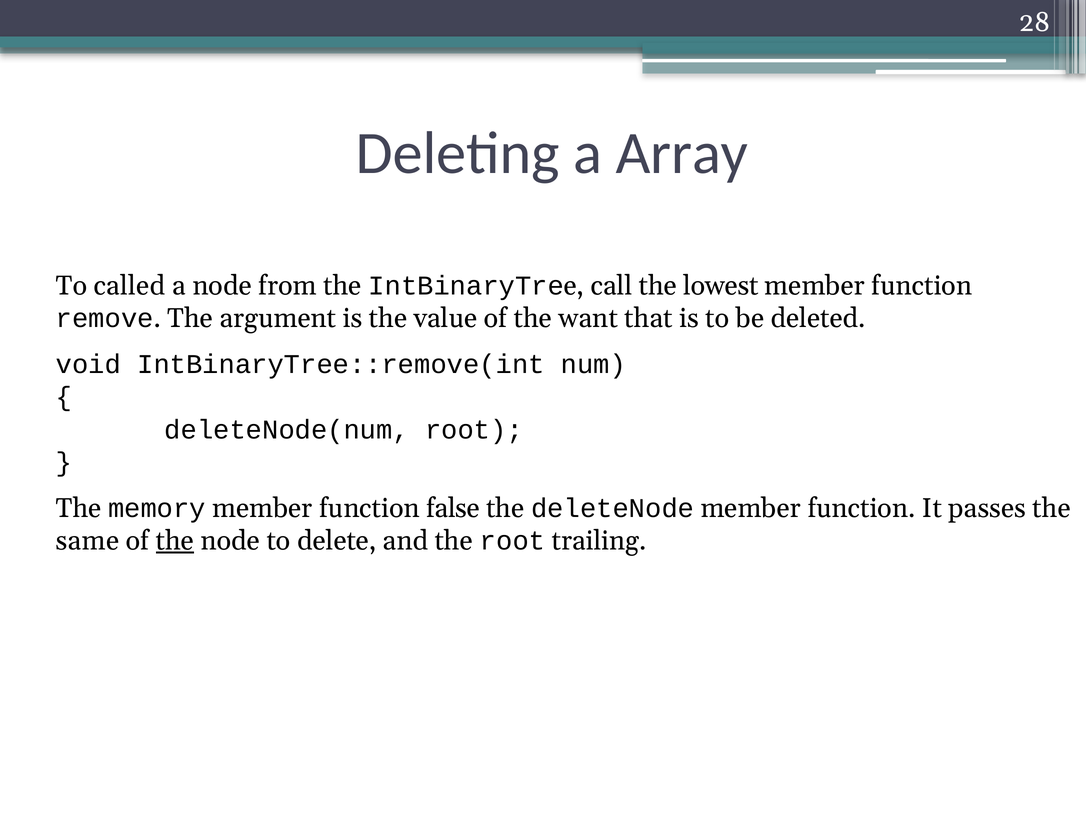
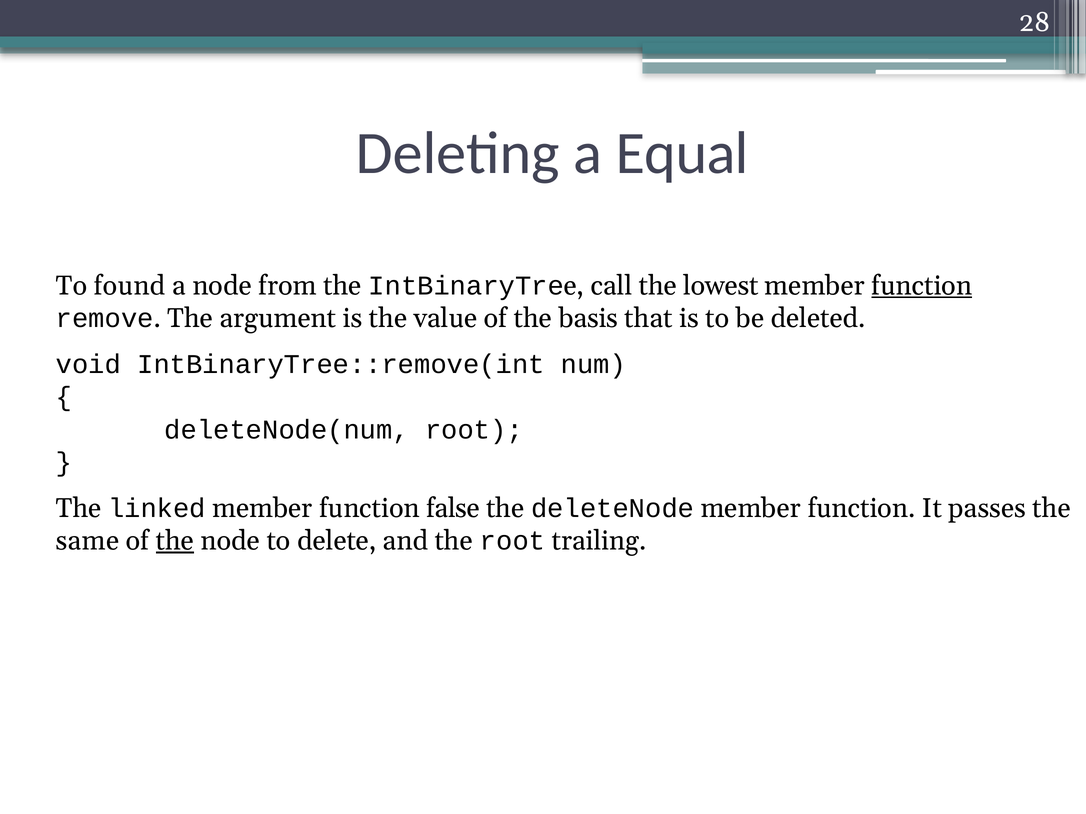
Array: Array -> Equal (682, 154)
called: called -> found (130, 286)
function underline: none -> present (922, 286)
want: want -> basis (588, 319)
memory: memory -> linked (157, 509)
